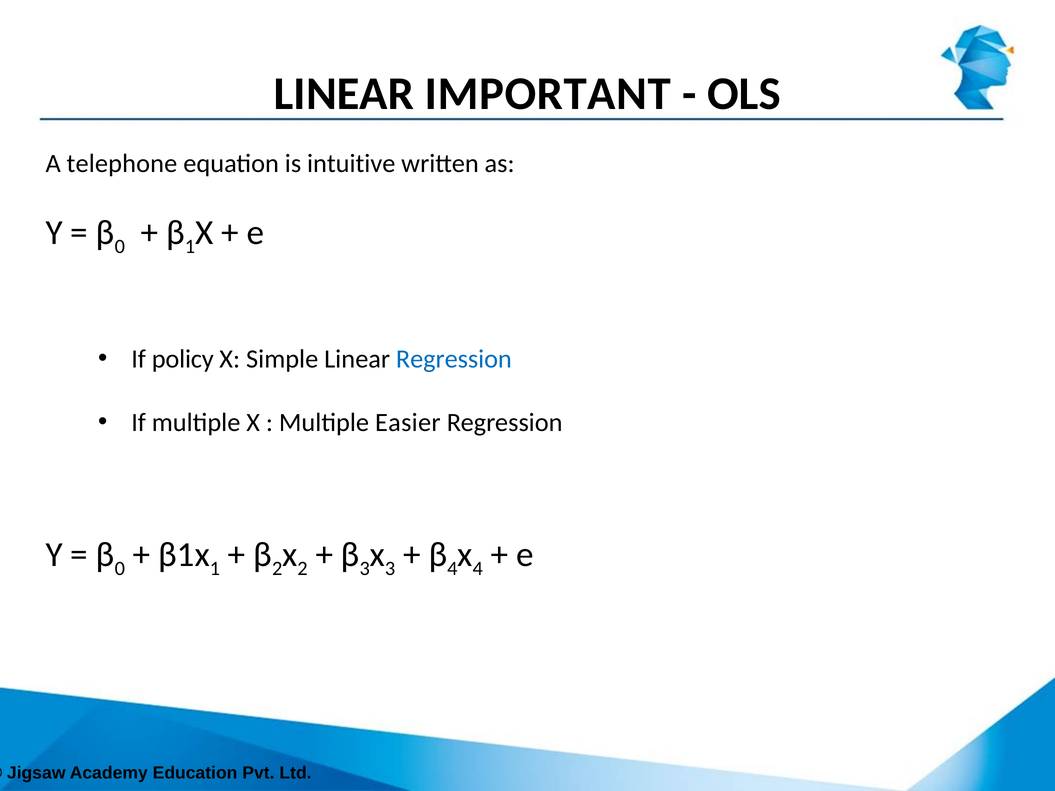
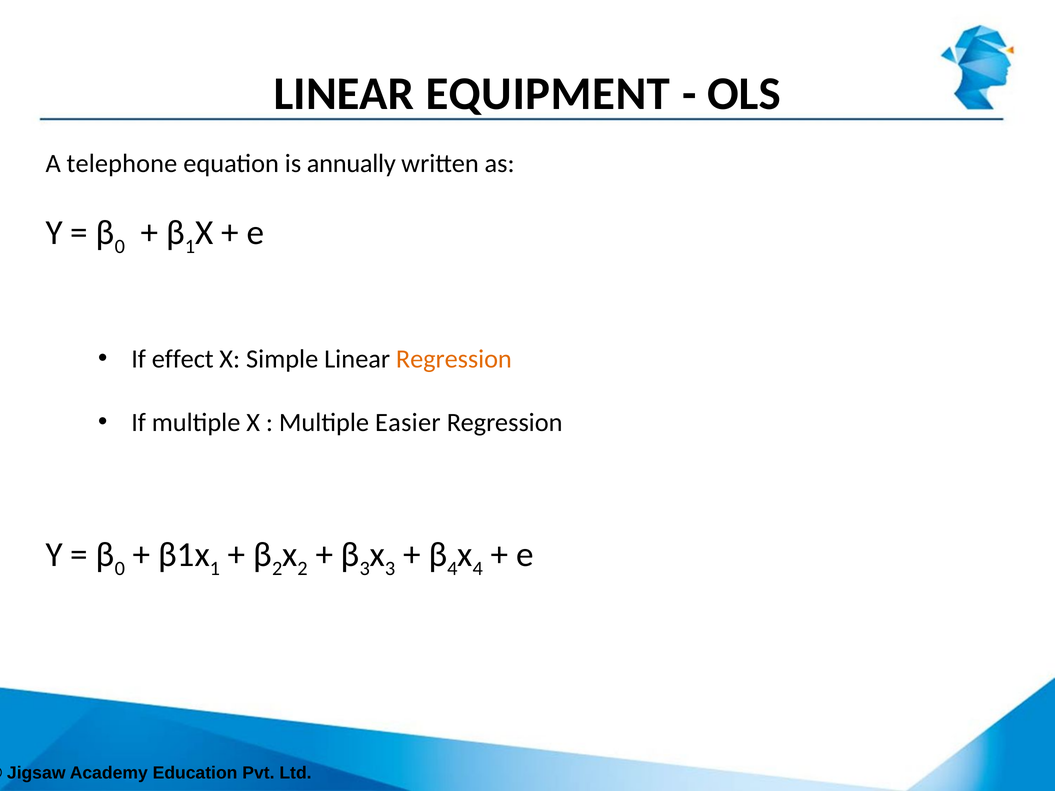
IMPORTANT: IMPORTANT -> EQUIPMENT (548, 94)
intuitive: intuitive -> annually (351, 164)
policy: policy -> effect (183, 359)
Regression colour: blue -> orange (454, 359)
